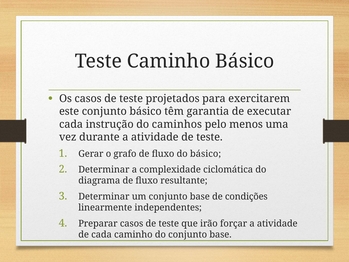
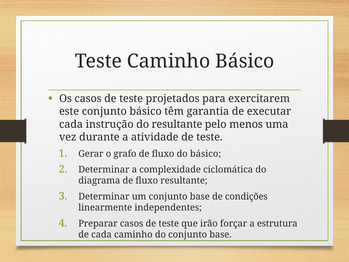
do caminhos: caminhos -> resultante (177, 124)
forçar a atividade: atividade -> estrutura (277, 223)
